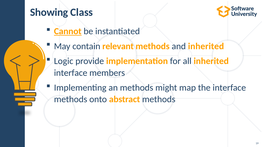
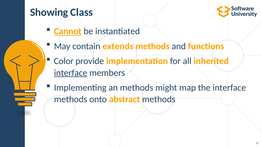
relevant: relevant -> extends (118, 46)
and inherited: inherited -> functions (206, 46)
Logic: Logic -> Color (64, 61)
interface underline: none -> present (71, 73)
